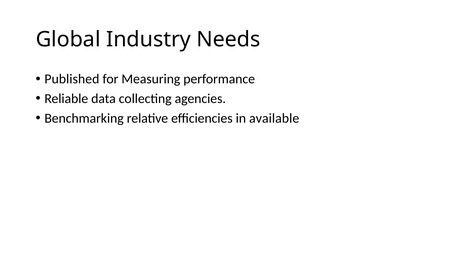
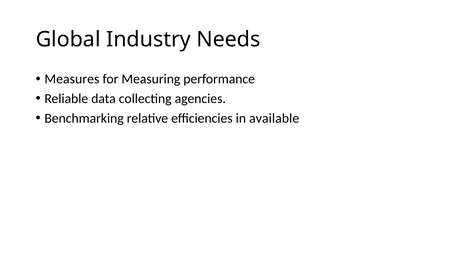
Published: Published -> Measures (72, 79)
